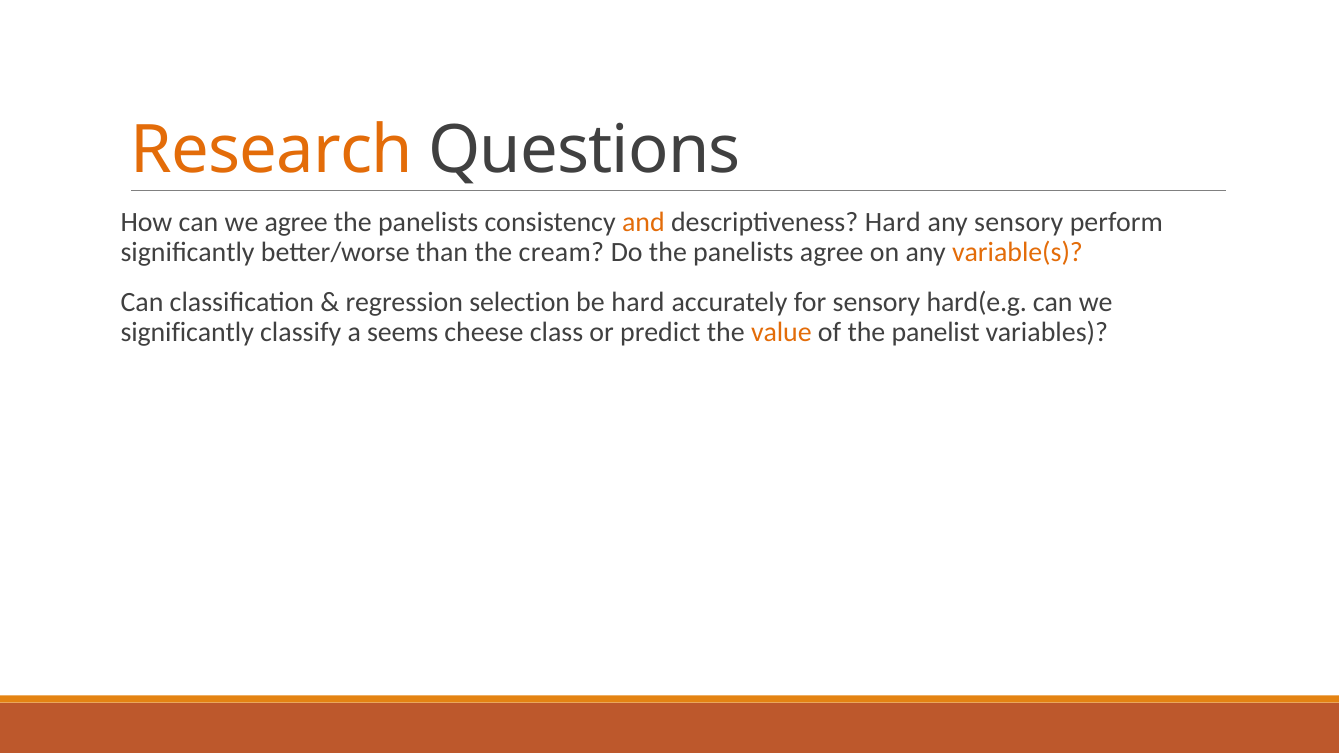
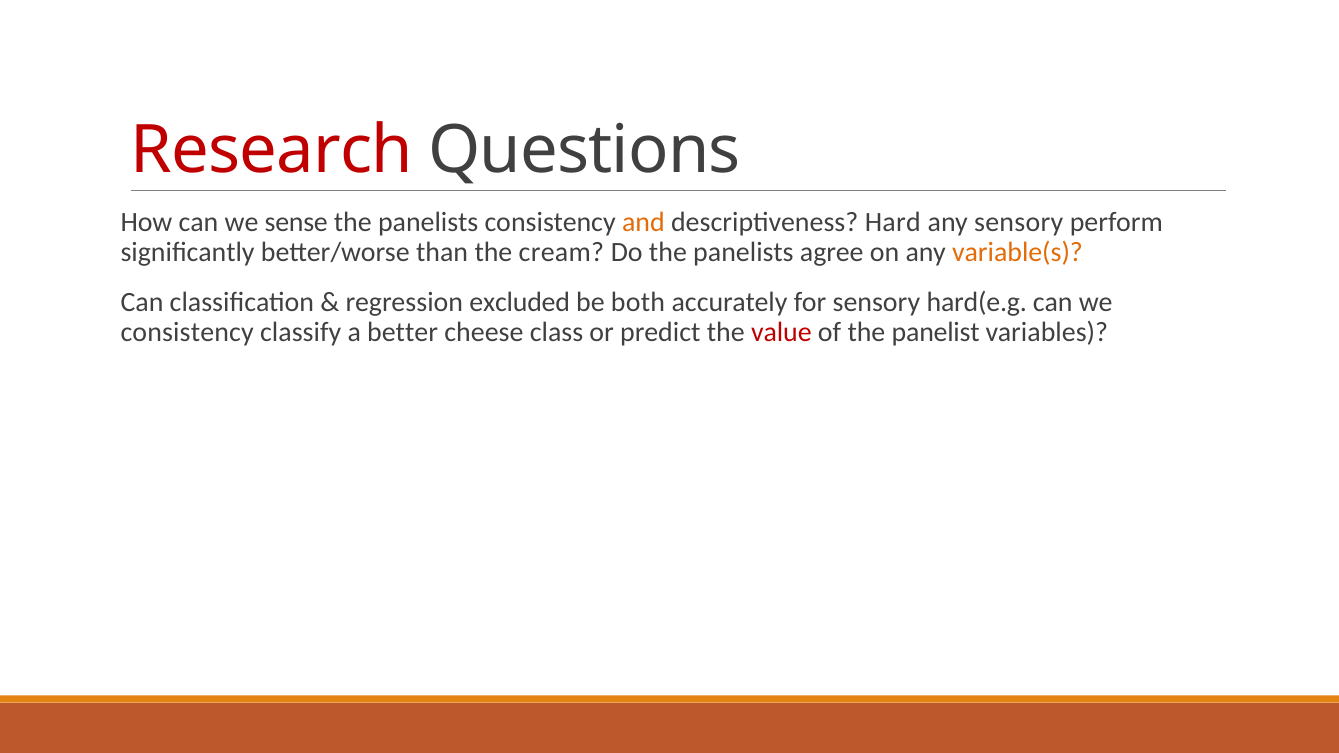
Research colour: orange -> red (272, 150)
we agree: agree -> sense (296, 223)
selection: selection -> excluded (520, 302)
be hard: hard -> both (638, 302)
significantly: significantly -> consistency (187, 333)
seems: seems -> better (403, 333)
value colour: orange -> red (781, 333)
